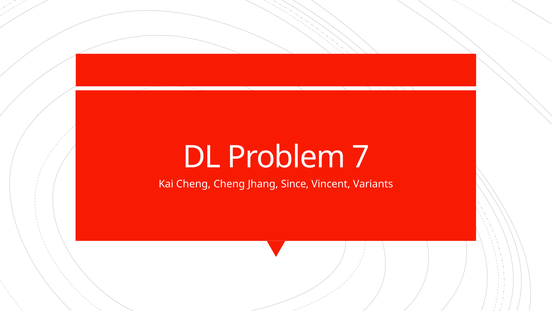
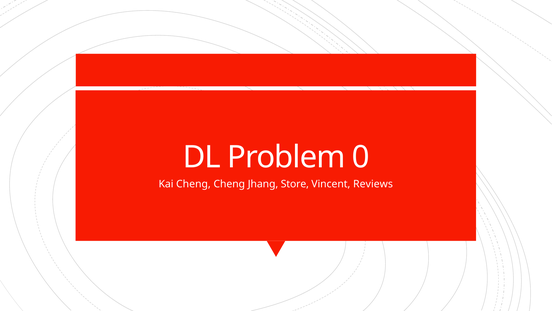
7: 7 -> 0 (361, 157)
Since: Since -> Store (295, 184)
Variants: Variants -> Reviews (373, 184)
